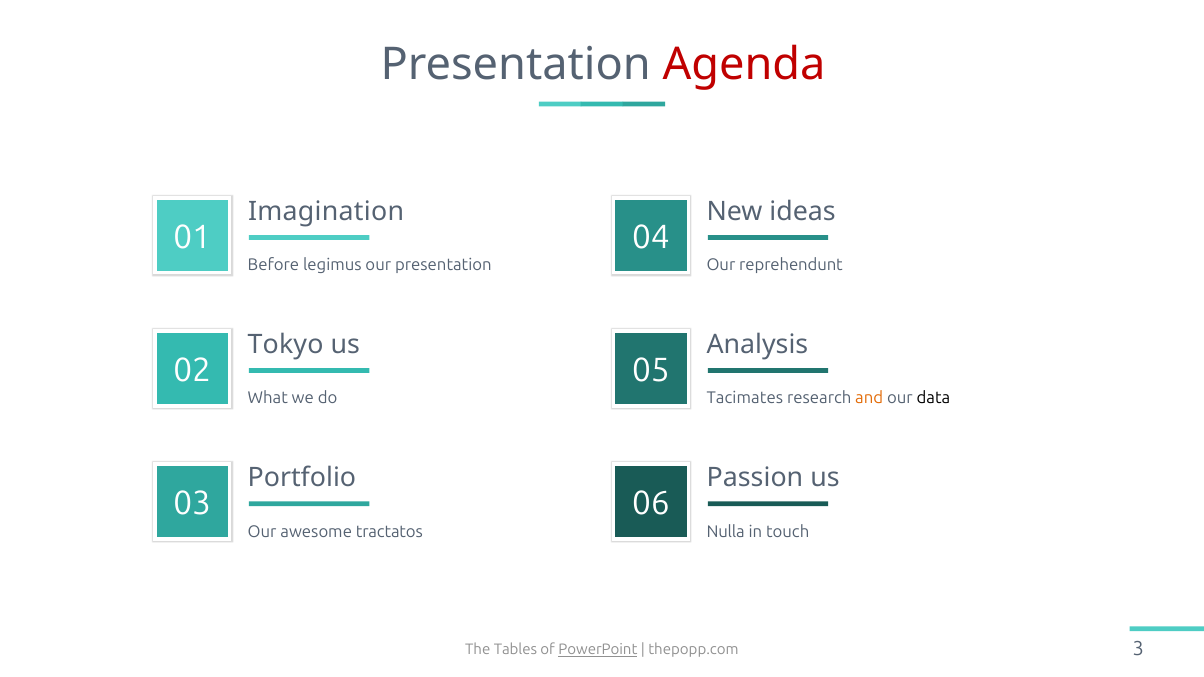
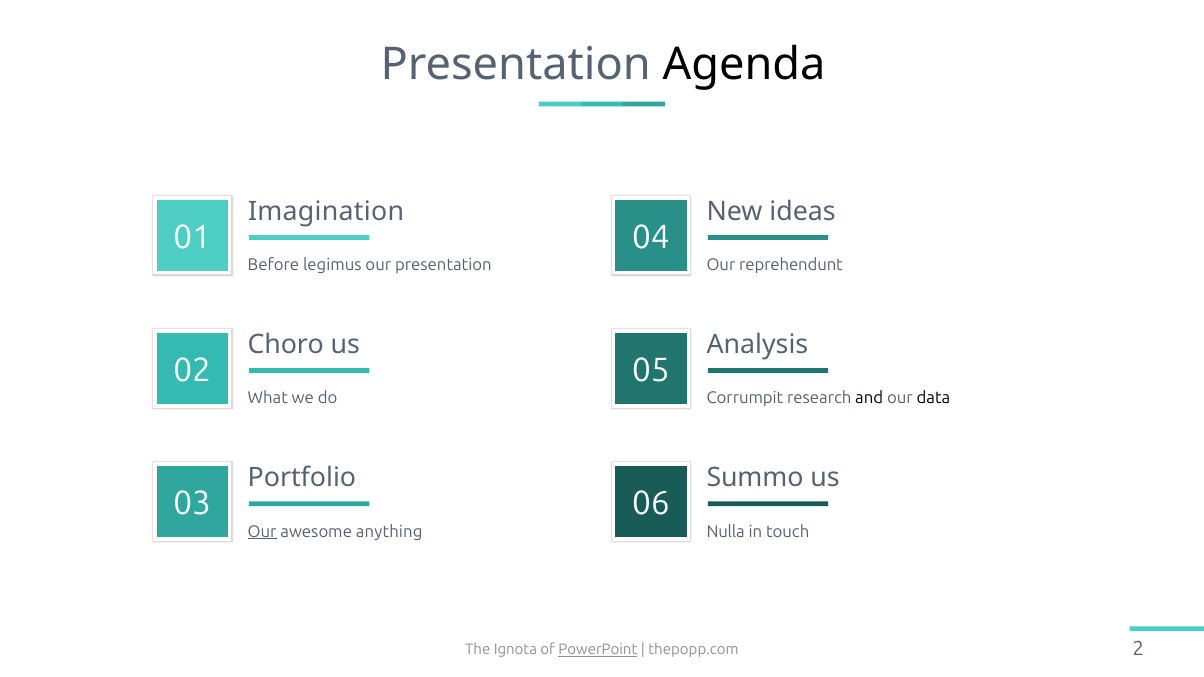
Agenda colour: red -> black (744, 65)
Tokyo: Tokyo -> Choro (286, 344)
Tacimates: Tacimates -> Corrumpit (745, 399)
and colour: orange -> black (869, 399)
Passion: Passion -> Summo (755, 478)
Our underline: none -> present (262, 532)
tractatos: tractatos -> anything (389, 532)
Tables: Tables -> Ignota (515, 650)
3: 3 -> 2 (1138, 650)
